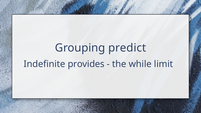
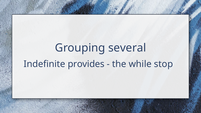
predict: predict -> several (127, 48)
limit: limit -> stop (164, 64)
